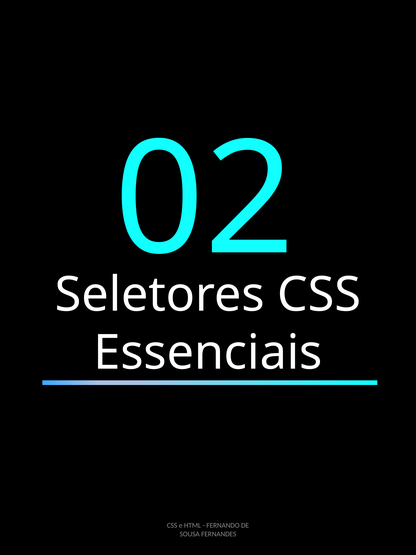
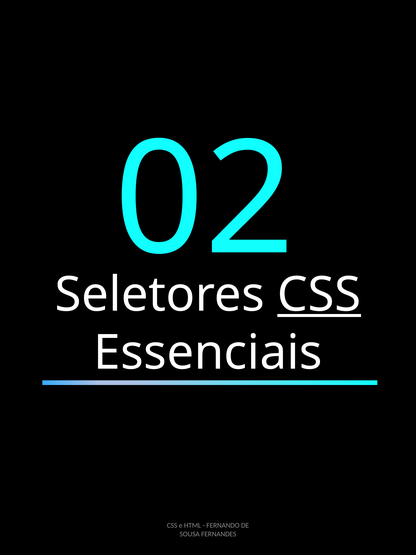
CSS underline: none -> present (319, 295)
